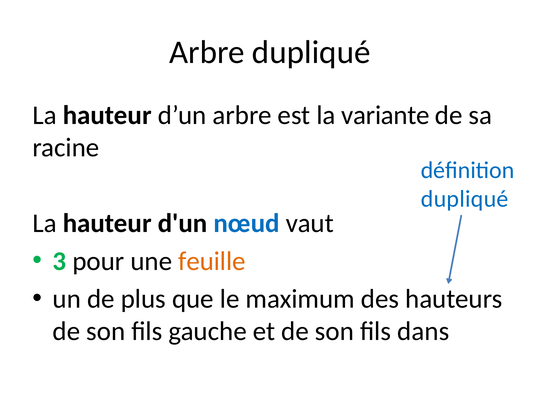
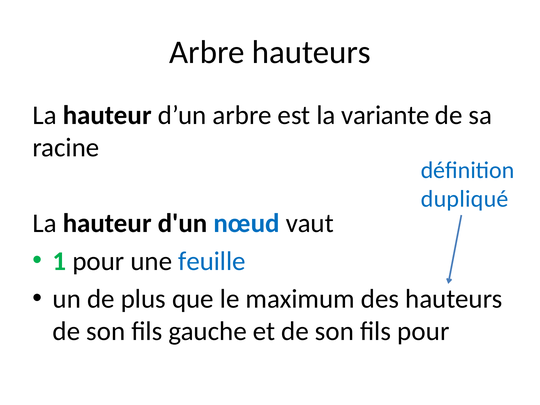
Arbre dupliqué: dupliqué -> hauteurs (311, 52)
3: 3 -> 1 (59, 261)
feuille colour: orange -> blue (212, 261)
fils dans: dans -> pour (423, 331)
